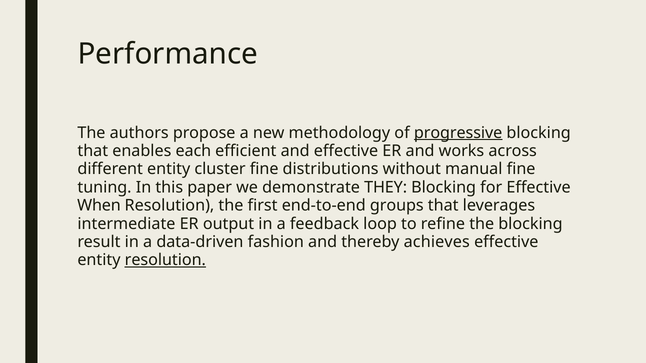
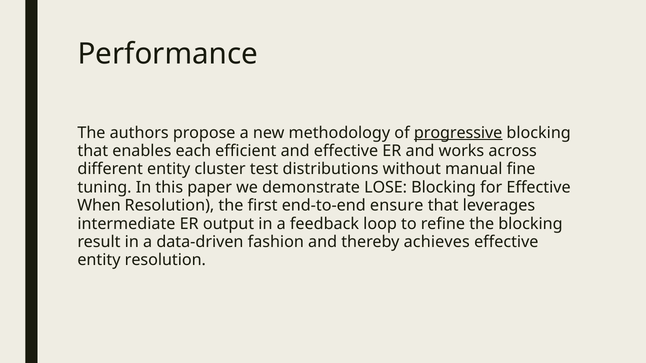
cluster fine: fine -> test (264, 169)
THEY: THEY -> LOSE (386, 187)
groups: groups -> ensure (397, 206)
resolution underline: present -> none (165, 260)
